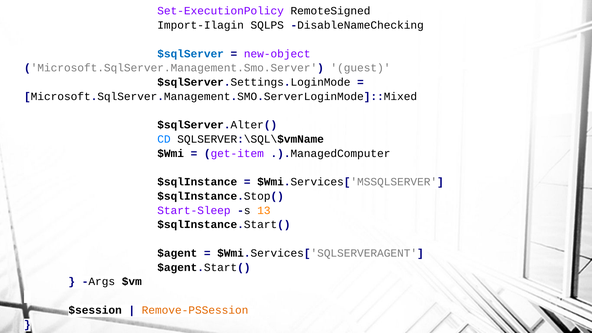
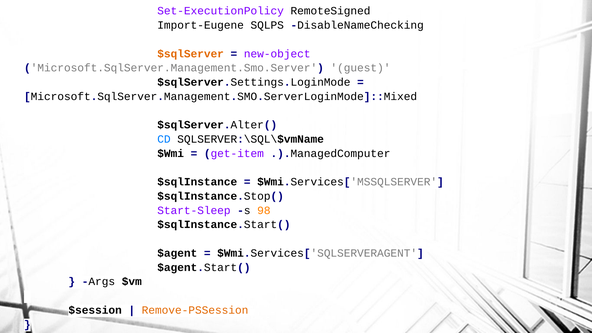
Import-Ilagin: Import-Ilagin -> Import-Eugene (201, 25)
$sqlServer colour: blue -> orange (191, 54)
13: 13 -> 98 (264, 210)
